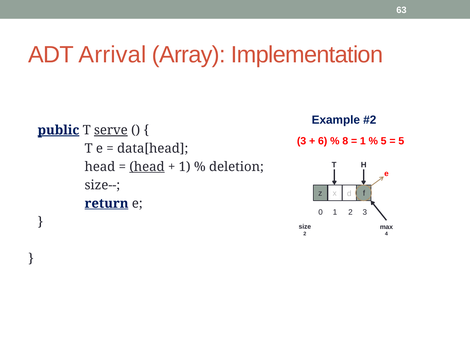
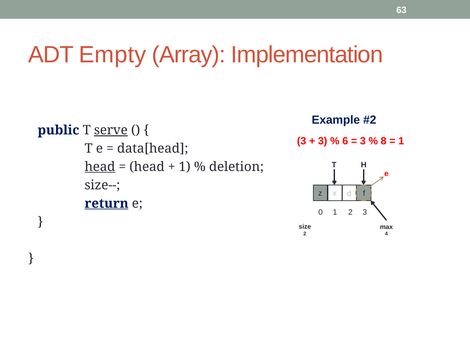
Arrival: Arrival -> Empty (112, 55)
public underline: present -> none (58, 130)
6: 6 -> 3 (323, 141)
8: 8 -> 6 (345, 141)
1: 1 -> 3 (363, 141)
5: 5 -> 8 (384, 141)
5: 5 -> 1 (401, 141)
head underline: none -> present (100, 167)
head underline: present -> none (147, 167)
